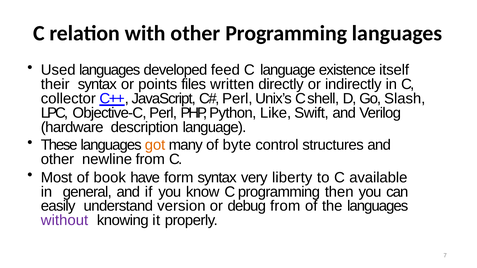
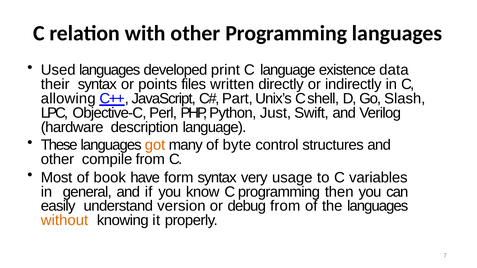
feed: feed -> print (225, 70)
itself: itself -> data (394, 70)
collector: collector -> allowing (68, 99)
Perl: Perl -> Part (237, 99)
Like: Like -> Just (276, 113)
newline: newline -> compile (107, 160)
liberty: liberty -> usage (292, 178)
available: available -> variables (378, 178)
without colour: purple -> orange (65, 221)
